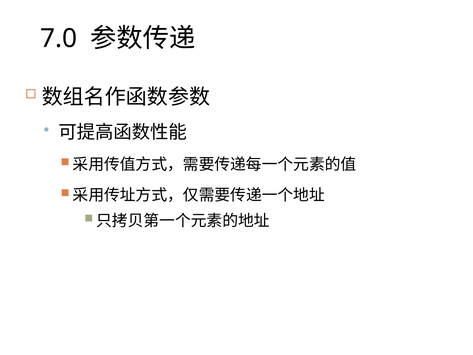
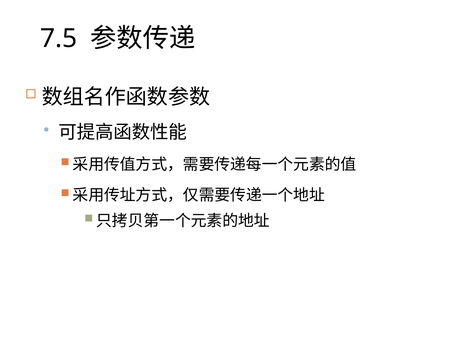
7.0: 7.0 -> 7.5 (59, 39)
